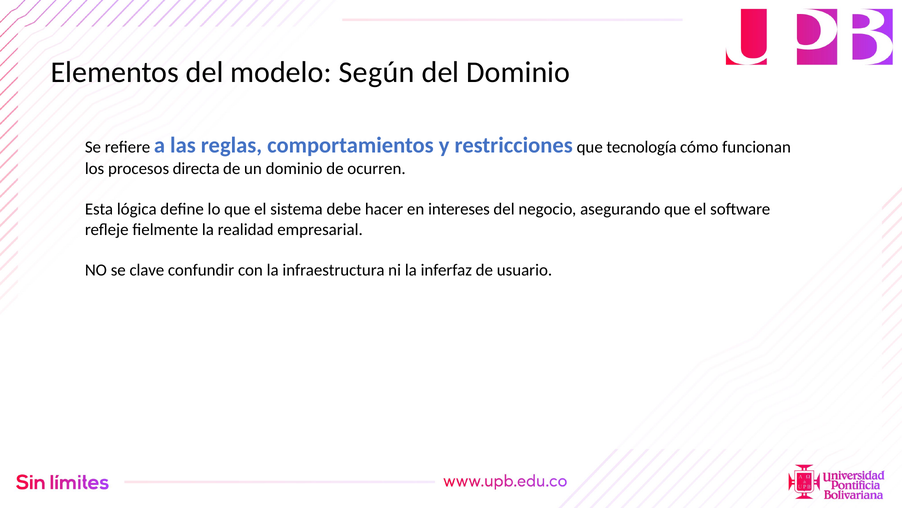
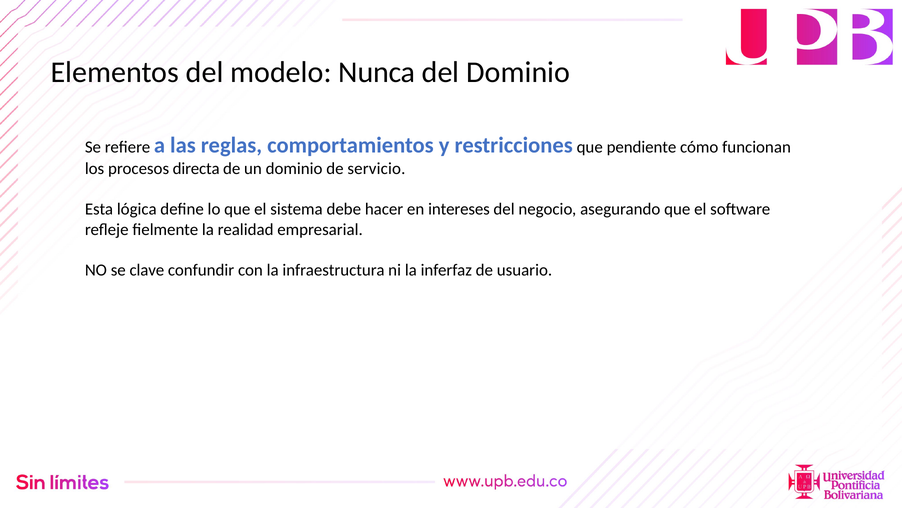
Según: Según -> Nunca (377, 72)
tecnología: tecnología -> pendiente (641, 147)
ocurren: ocurren -> servicio (376, 168)
